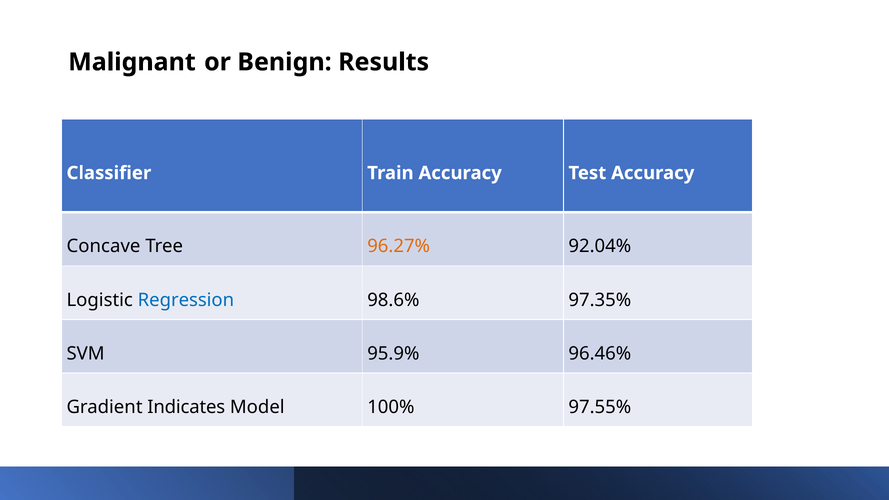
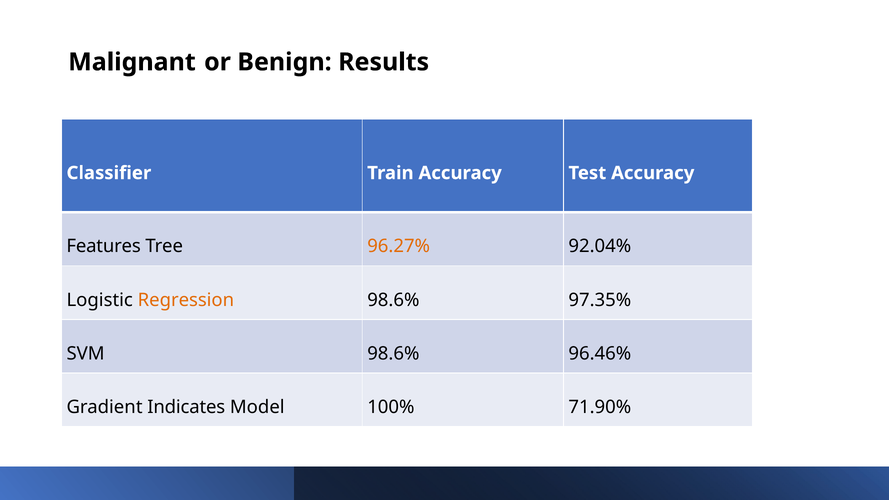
Concave: Concave -> Features (104, 246)
Regression colour: blue -> orange (186, 300)
SVM 95.9%: 95.9% -> 98.6% (393, 354)
97.55%: 97.55% -> 71.90% (600, 407)
